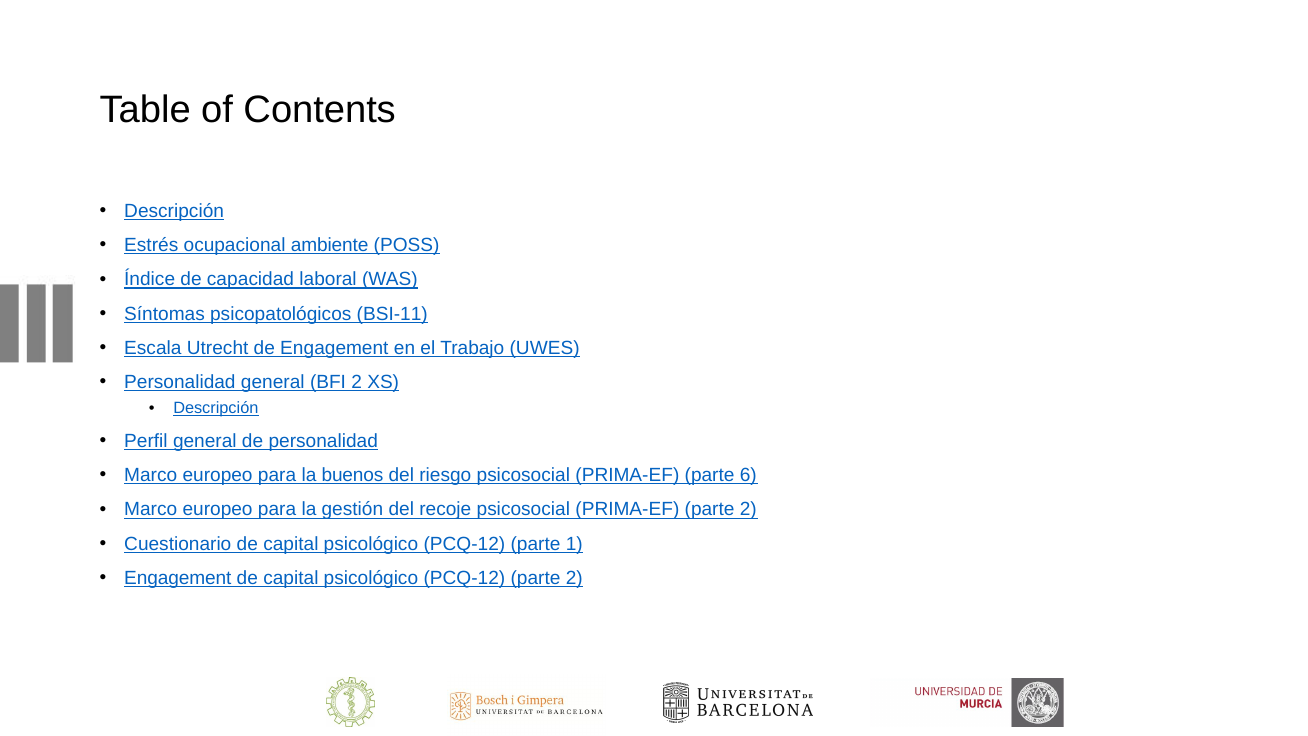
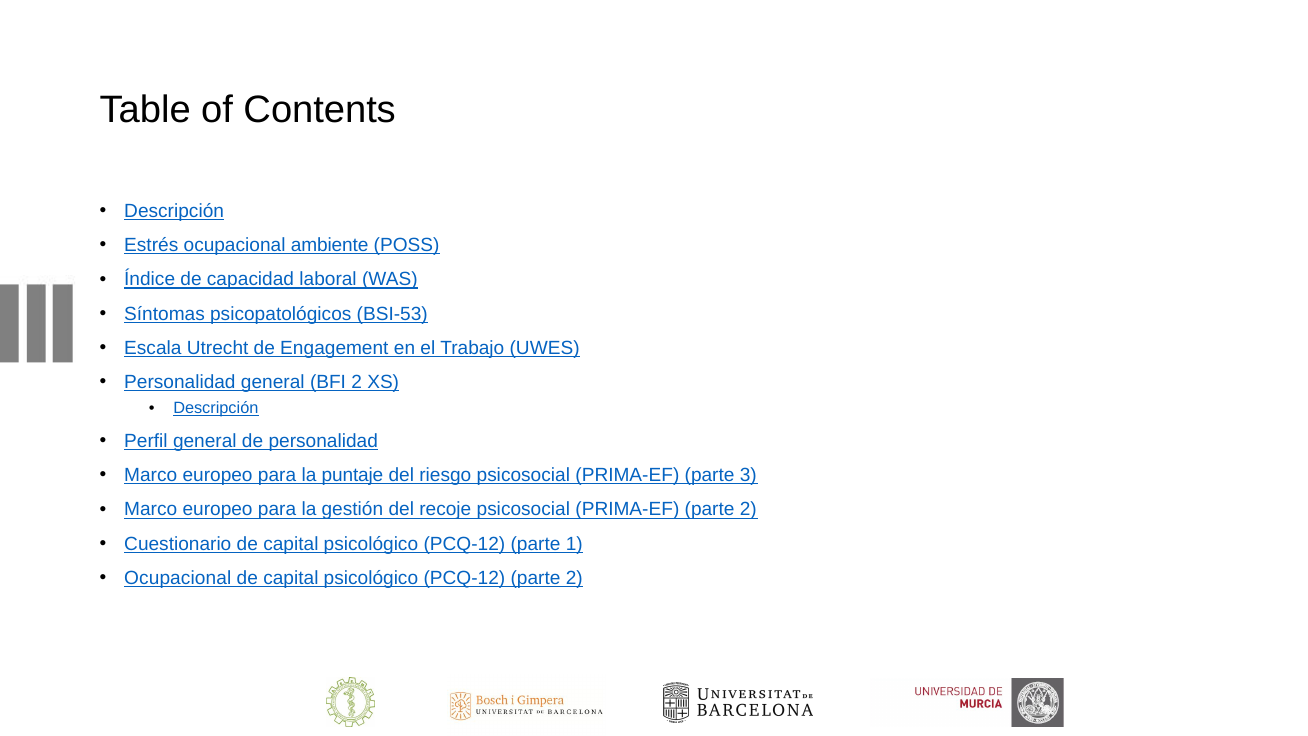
BSI-11: BSI-11 -> BSI-53 (392, 314)
buenos: buenos -> puntaje (352, 475)
6: 6 -> 3 (748, 475)
Engagement: Engagement -> Ocupacional (178, 578)
